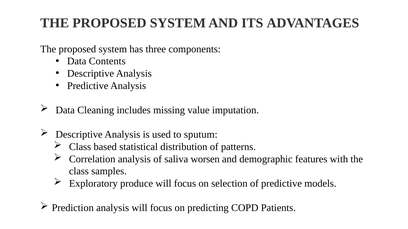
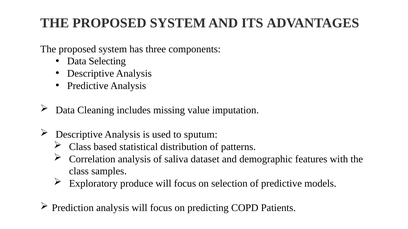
Contents: Contents -> Selecting (107, 61)
worsen: worsen -> dataset (205, 159)
